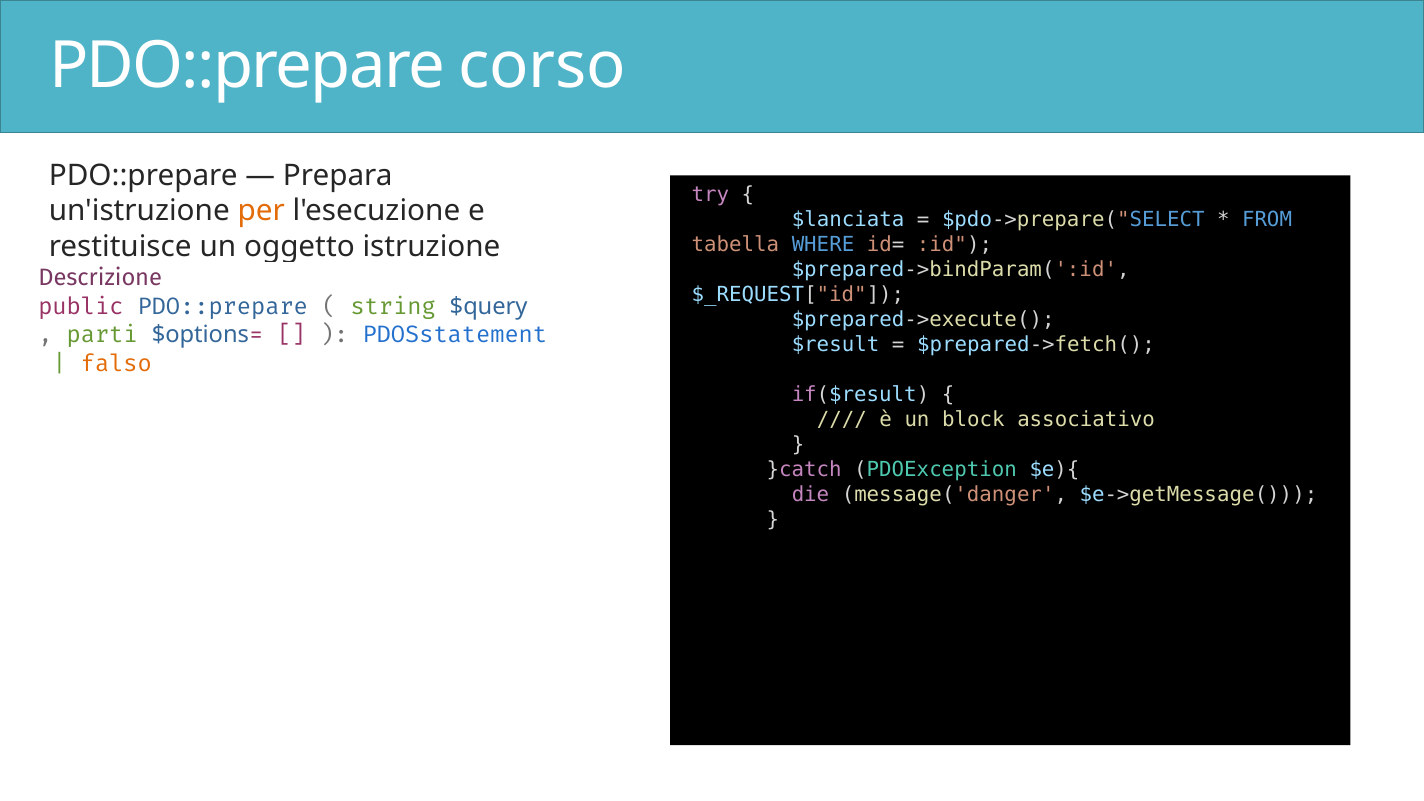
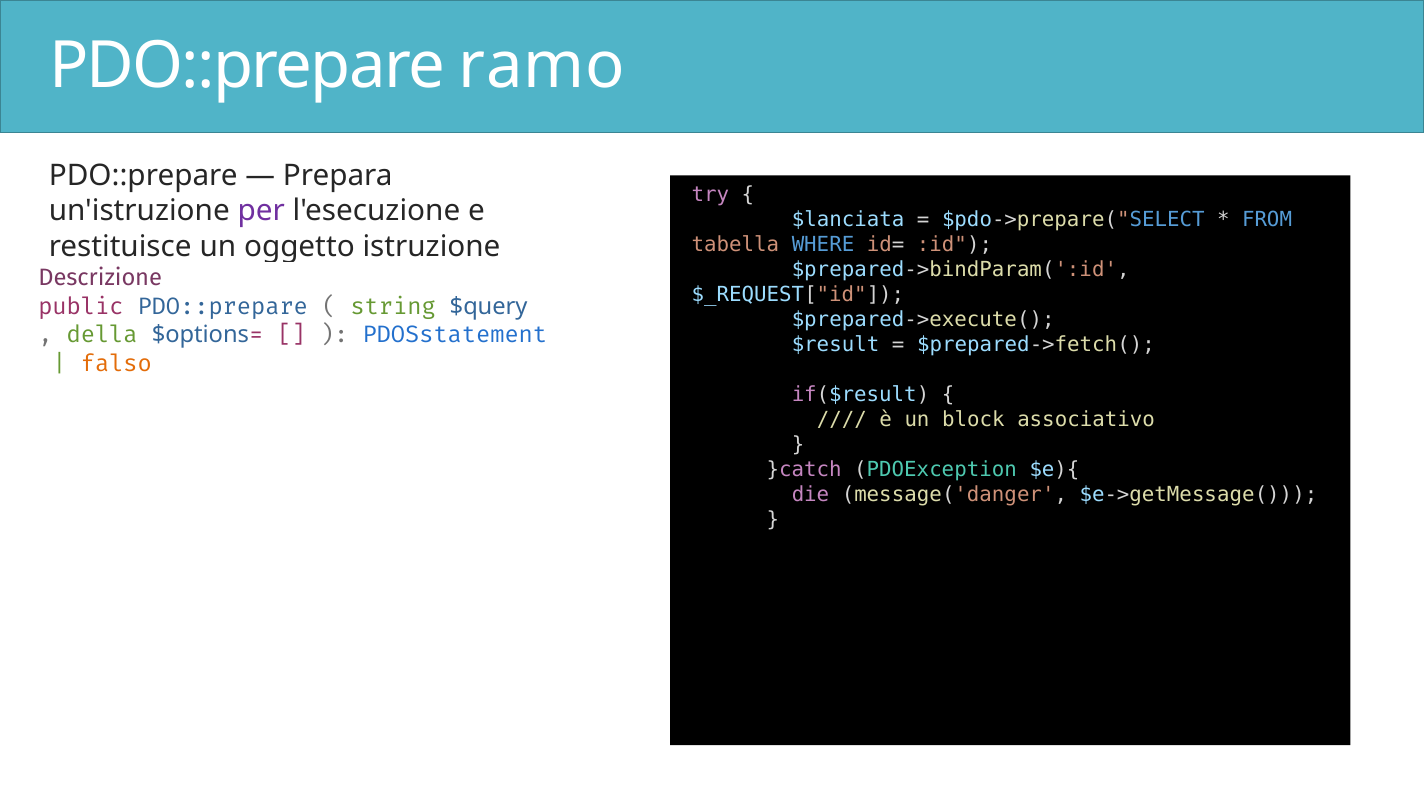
corso: corso -> ramo (542, 66)
per colour: orange -> purple (261, 211)
parti: parti -> della (102, 335)
